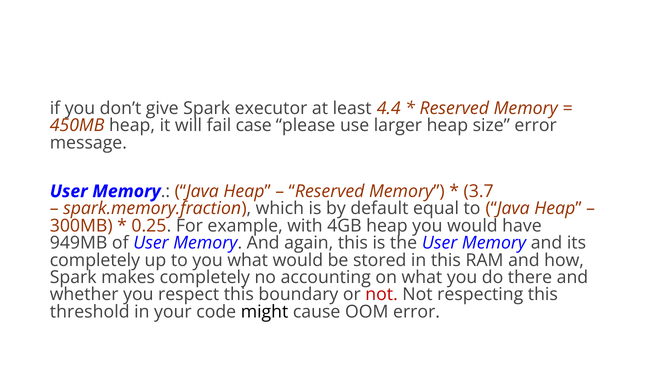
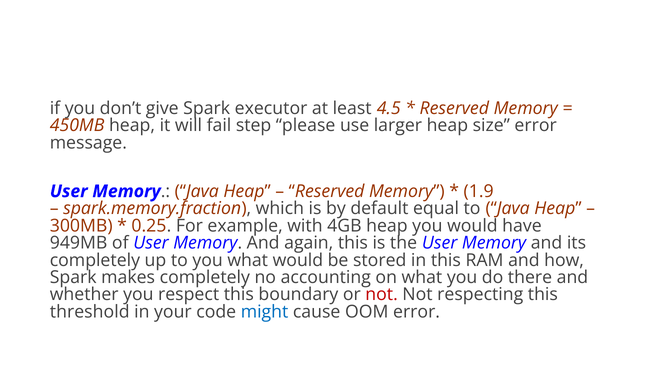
4.4: 4.4 -> 4.5 (389, 108)
case: case -> step (254, 125)
3.7: 3.7 -> 1.9 (479, 191)
might colour: black -> blue (265, 311)
